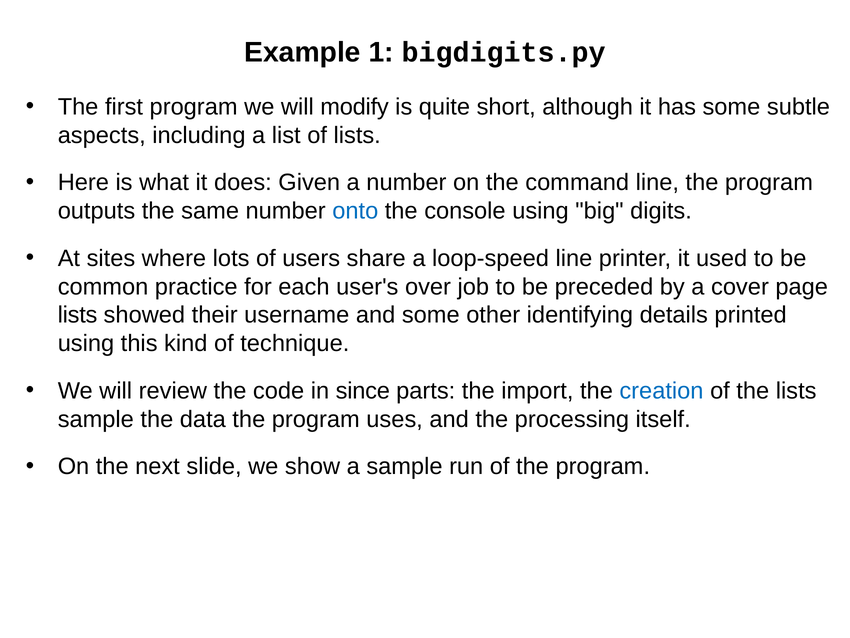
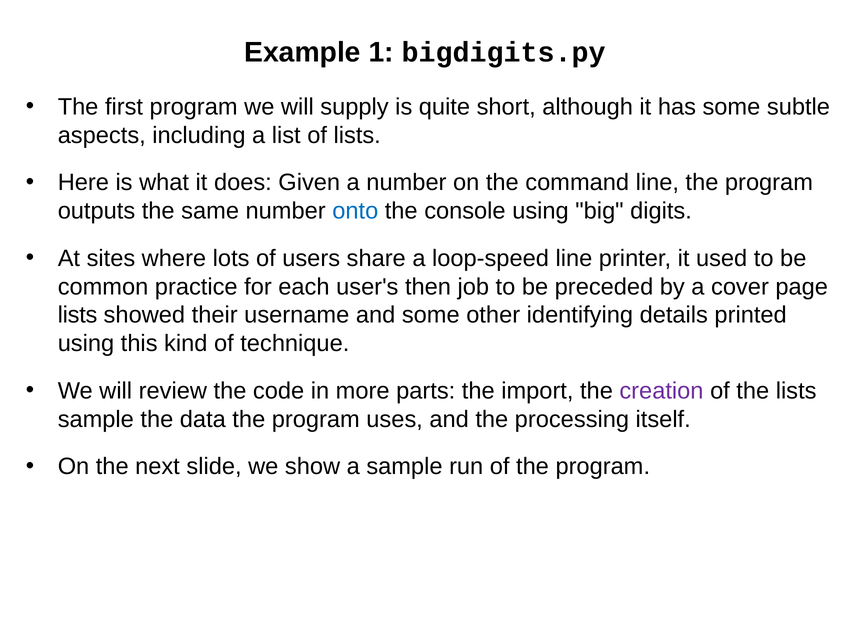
modify: modify -> supply (354, 107)
over: over -> then (428, 287)
since: since -> more (363, 391)
creation colour: blue -> purple (661, 391)
